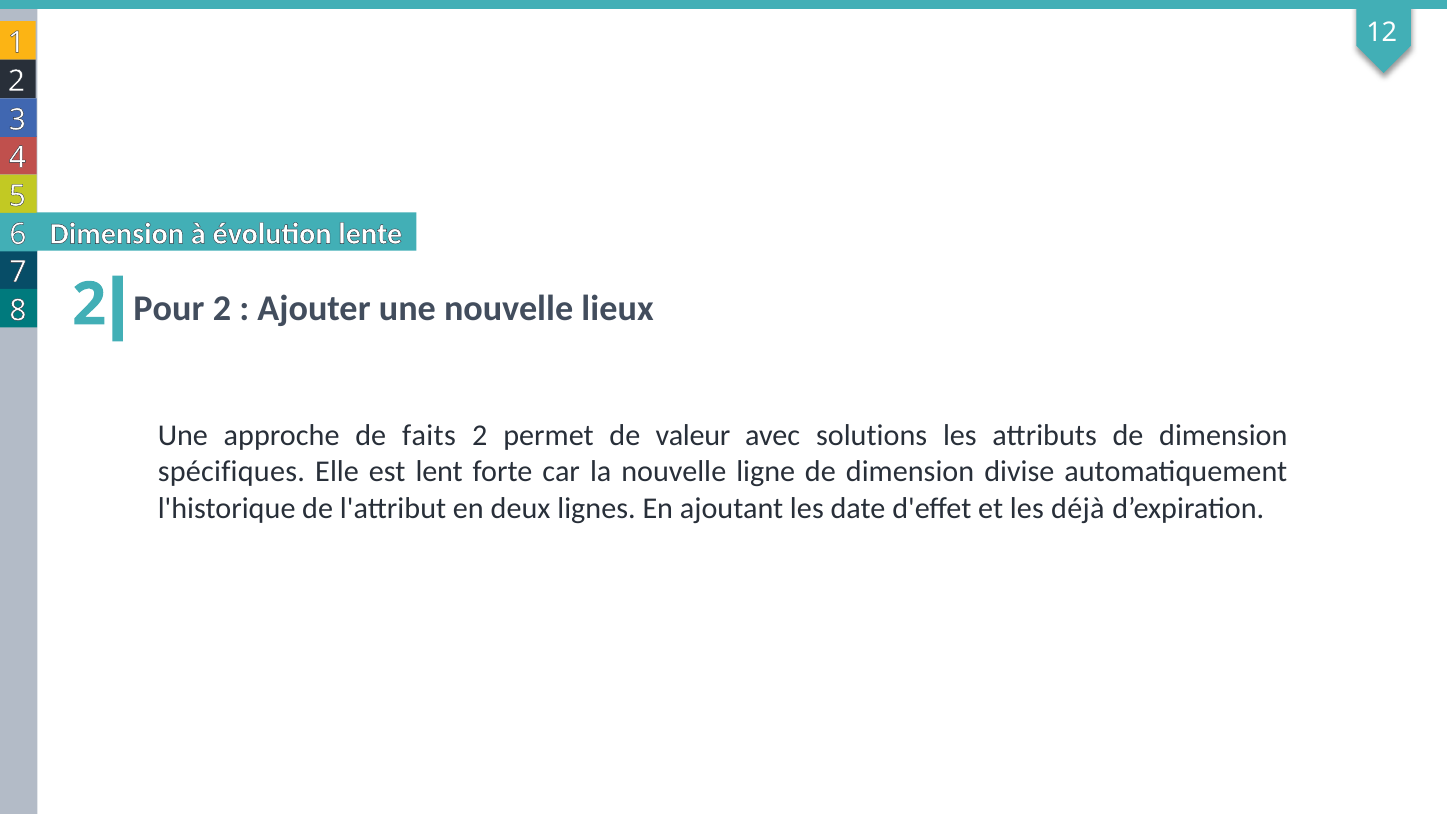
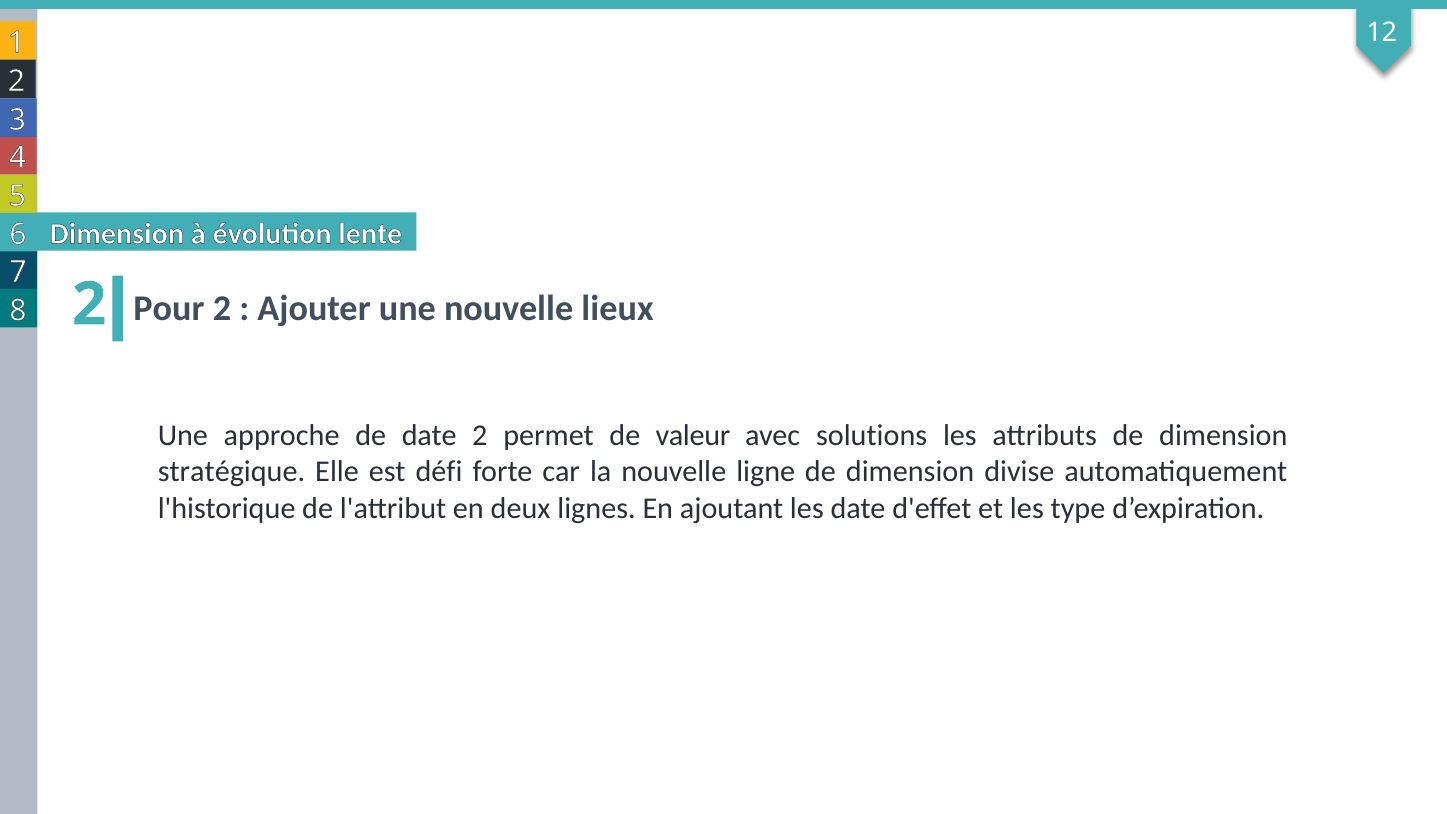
de faits: faits -> date (429, 436)
spécifiques: spécifiques -> stratégique (231, 472)
lent: lent -> défi (439, 472)
déjà: déjà -> type (1078, 508)
